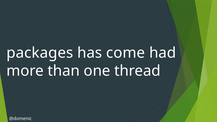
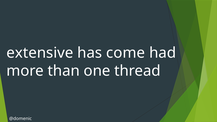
packages: packages -> extensive (40, 53)
